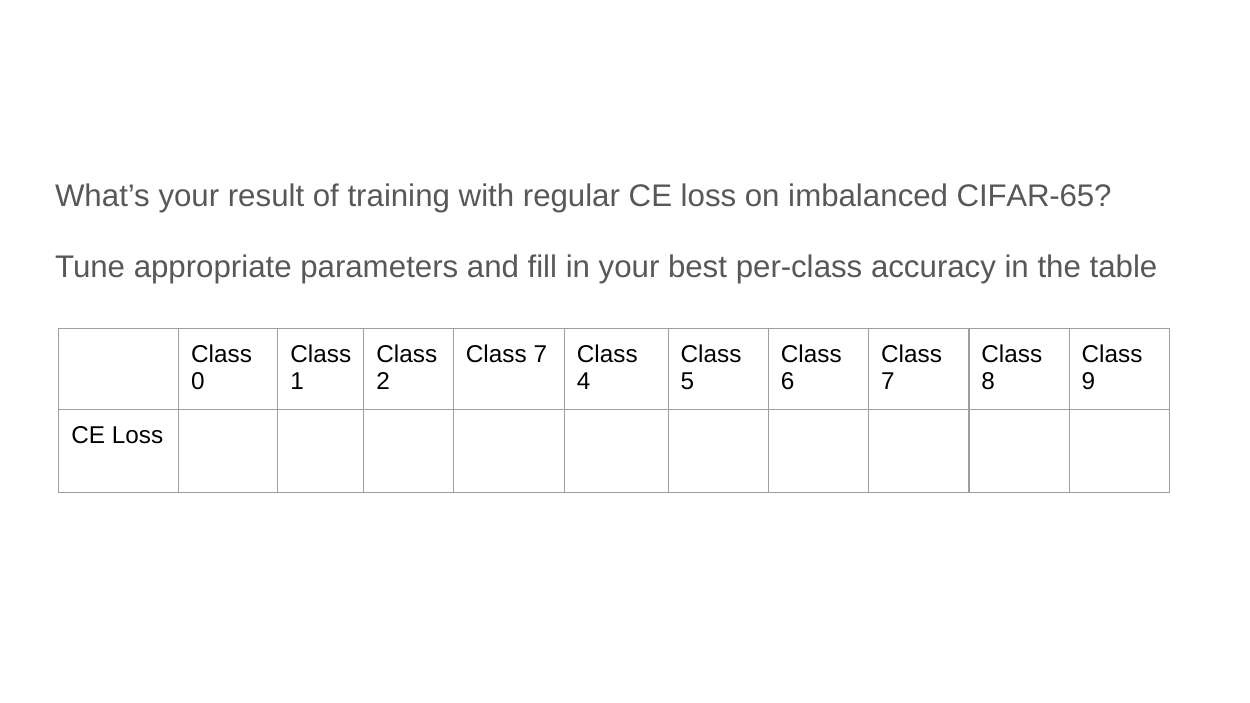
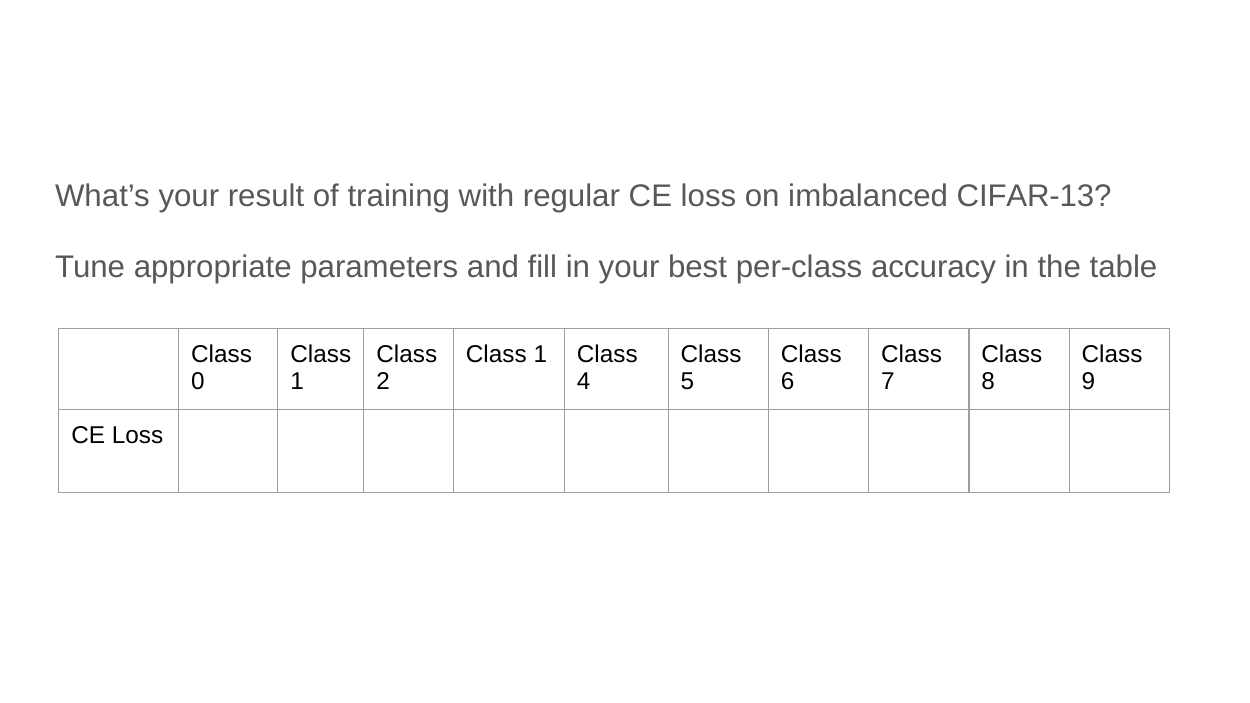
CIFAR-65: CIFAR-65 -> CIFAR-13 (1034, 197)
7: 7 -> 1 (540, 355)
